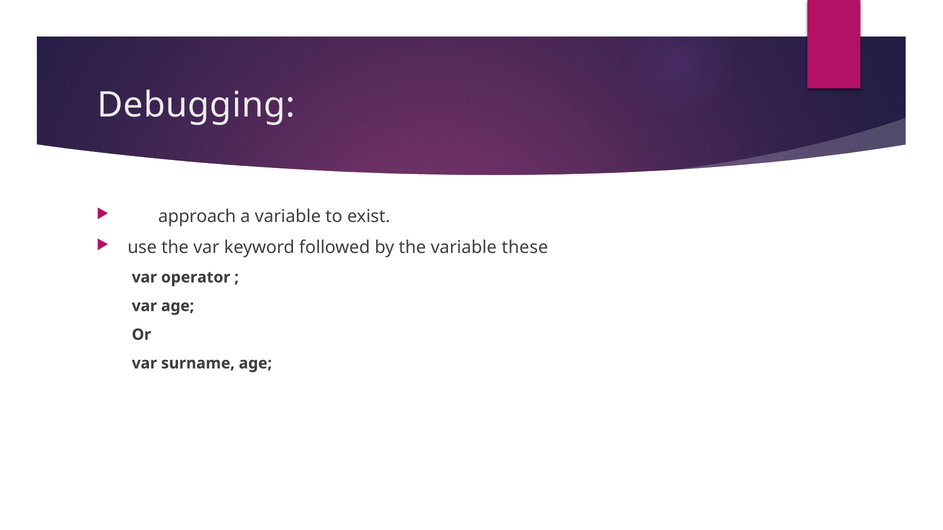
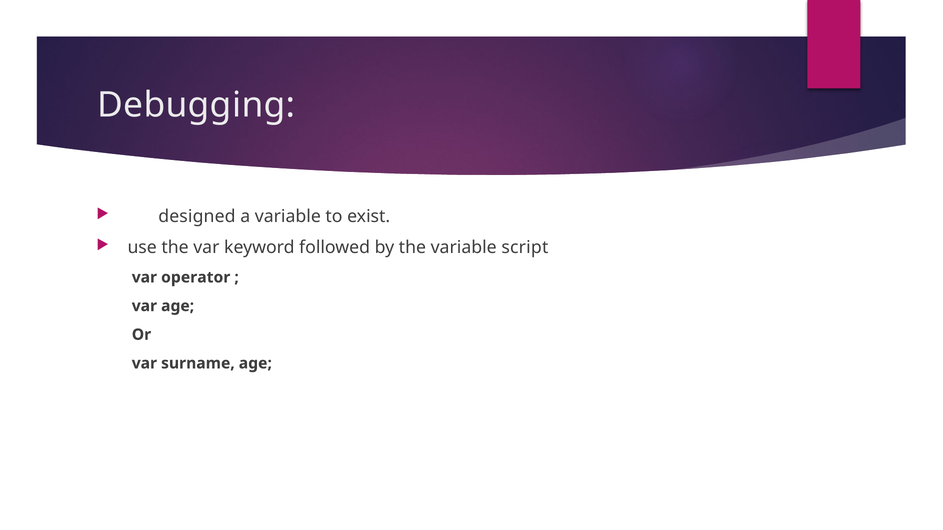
approach: approach -> designed (197, 217)
these: these -> script (525, 248)
